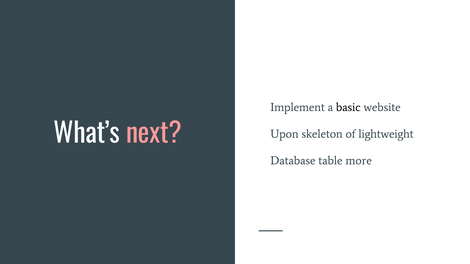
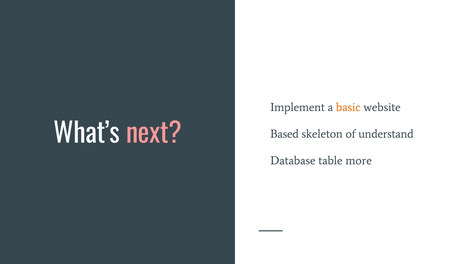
basic colour: black -> orange (348, 107)
Upon: Upon -> Based (285, 134)
lightweight: lightweight -> understand (386, 134)
